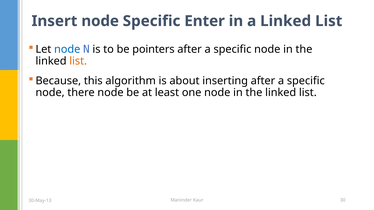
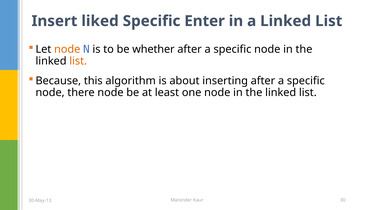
Insert node: node -> liked (100, 21)
node colour: blue -> orange (67, 49)
pointers: pointers -> whether (153, 49)
